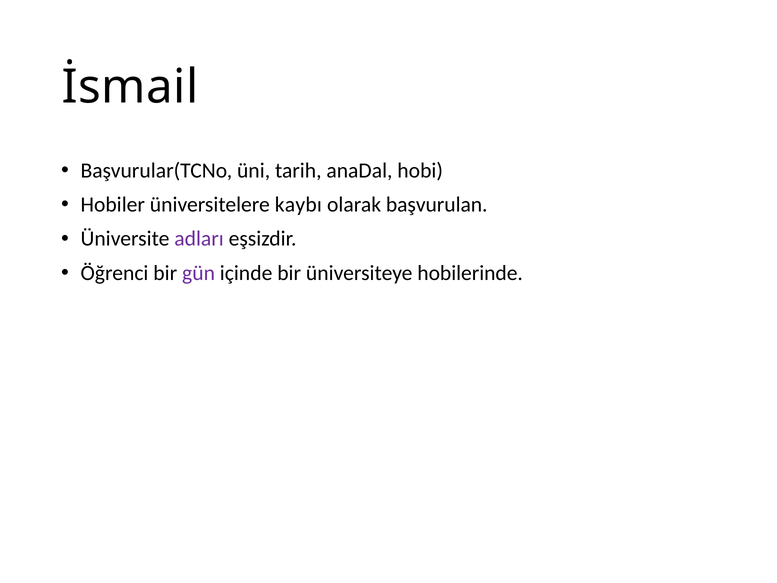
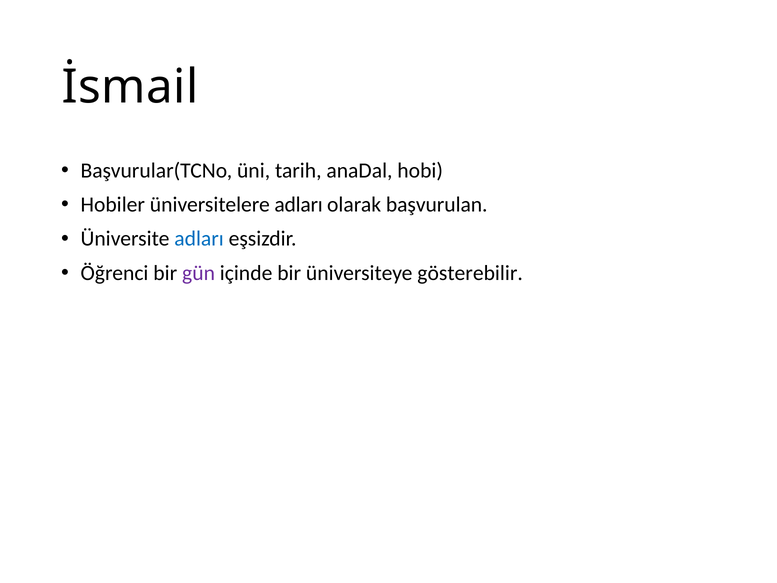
üniversitelere kaybı: kaybı -> adları (299, 205)
adları colour: purple -> blue (199, 239)
hobilerinde: hobilerinde -> gösterebilir (470, 273)
